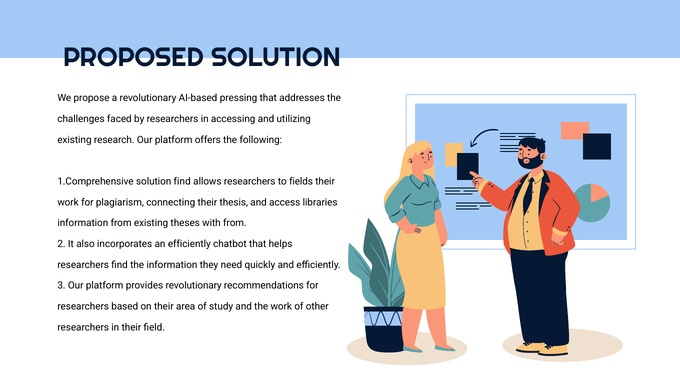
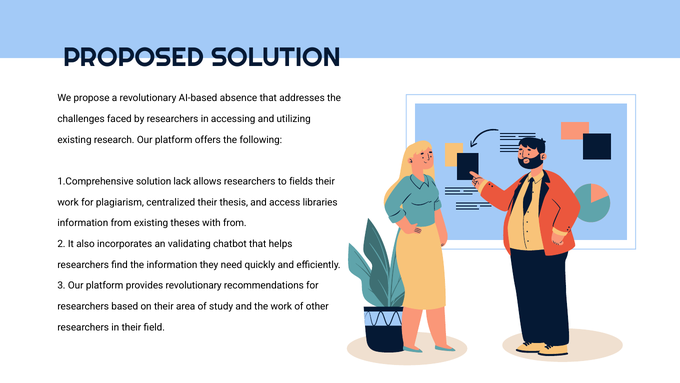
pressing: pressing -> absence (238, 98)
solution find: find -> lack (182, 181)
connecting: connecting -> centralized (171, 202)
an efficiently: efficiently -> validating (189, 244)
